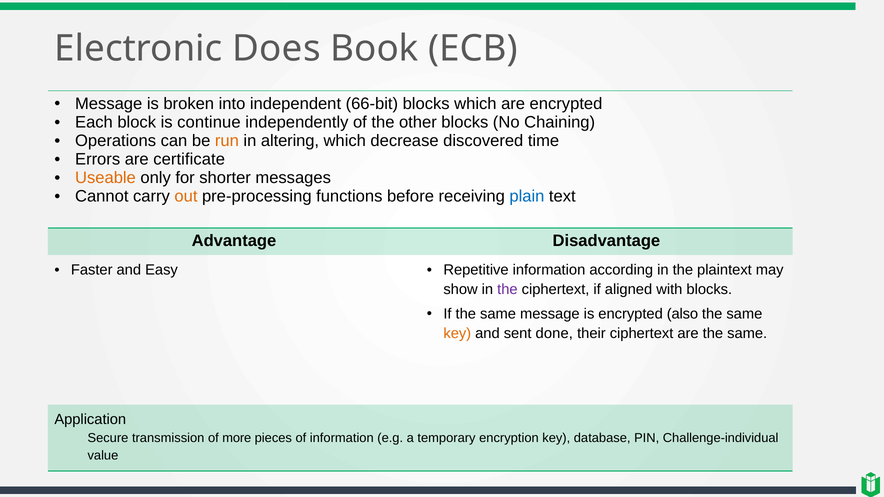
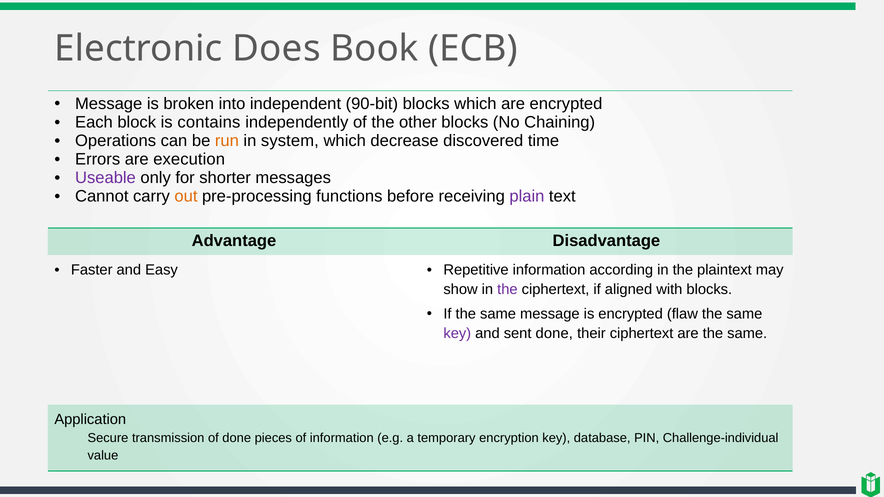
66-bit: 66-bit -> 90-bit (372, 104)
continue: continue -> contains (209, 122)
altering: altering -> system (290, 141)
certificate: certificate -> execution (189, 159)
Useable colour: orange -> purple (105, 178)
plain colour: blue -> purple (527, 196)
also: also -> flaw (682, 314)
key colour: orange -> purple (457, 333)
of more: more -> done (237, 438)
